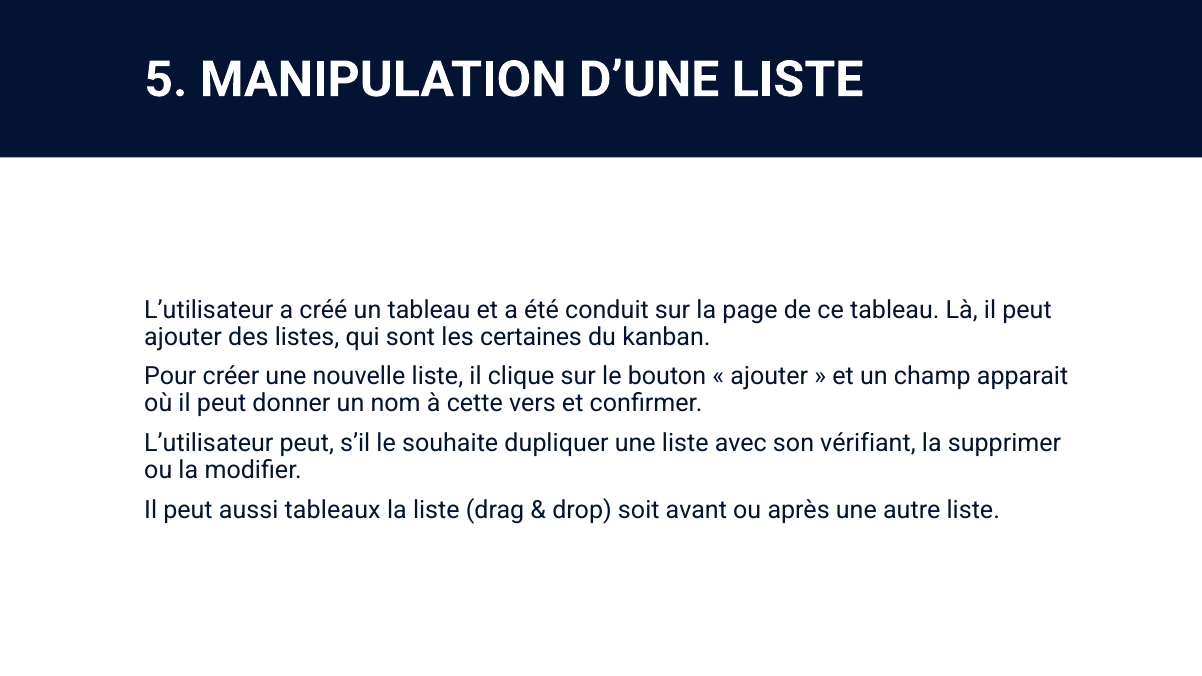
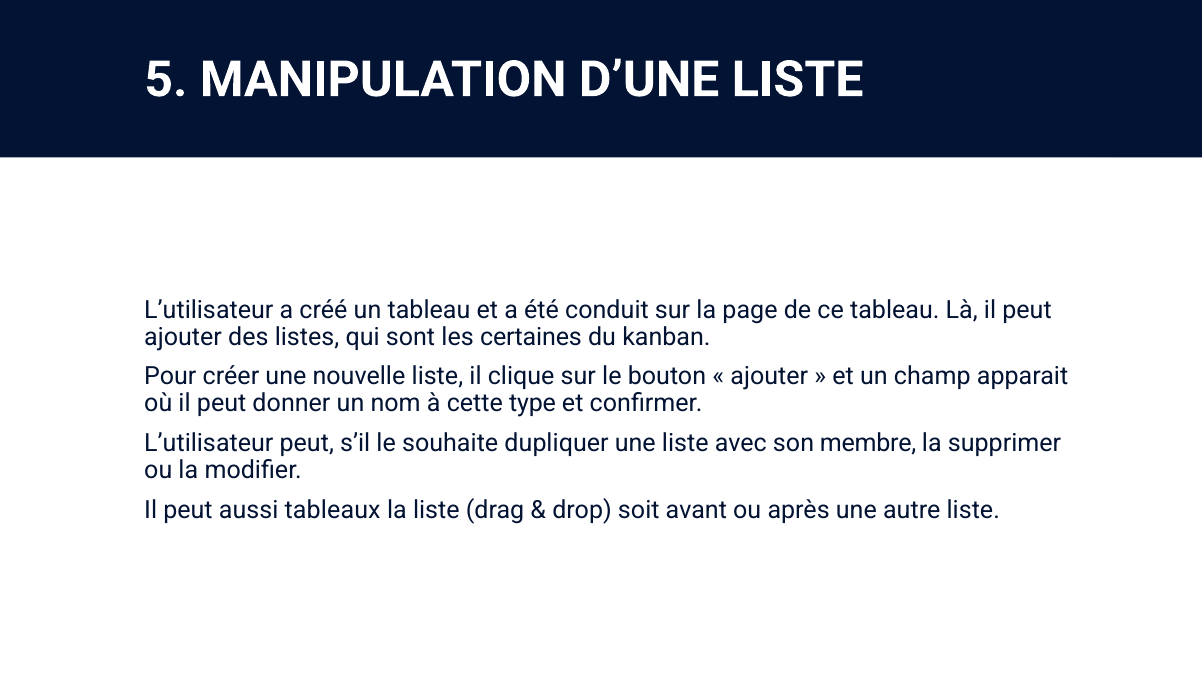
vers: vers -> type (533, 404)
vérifiant: vérifiant -> membre (868, 443)
